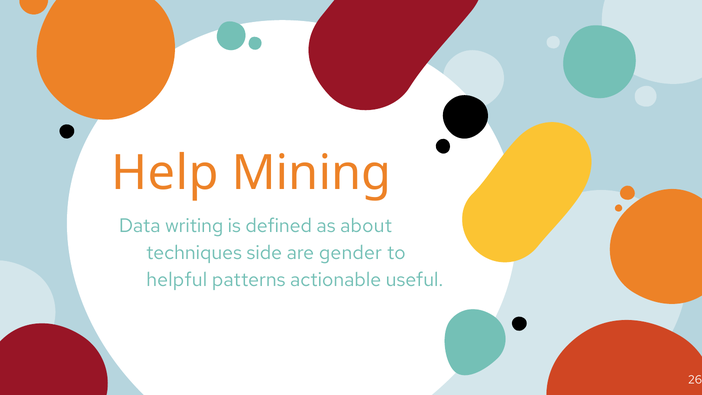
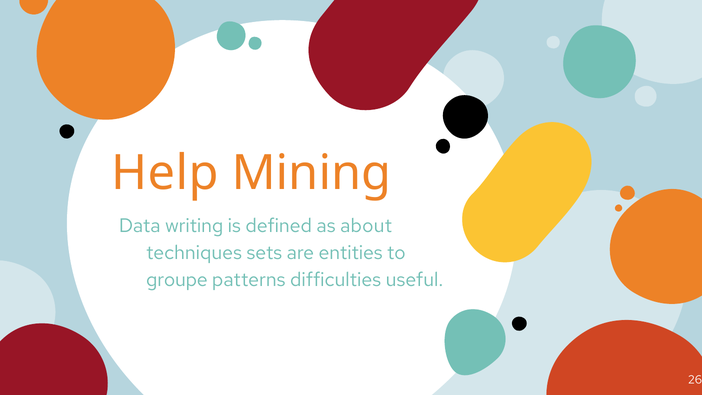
side: side -> sets (264, 253)
gender: gender -> entities (351, 253)
helpful: helpful -> groupe (177, 280)
actionable: actionable -> difficulties (336, 280)
